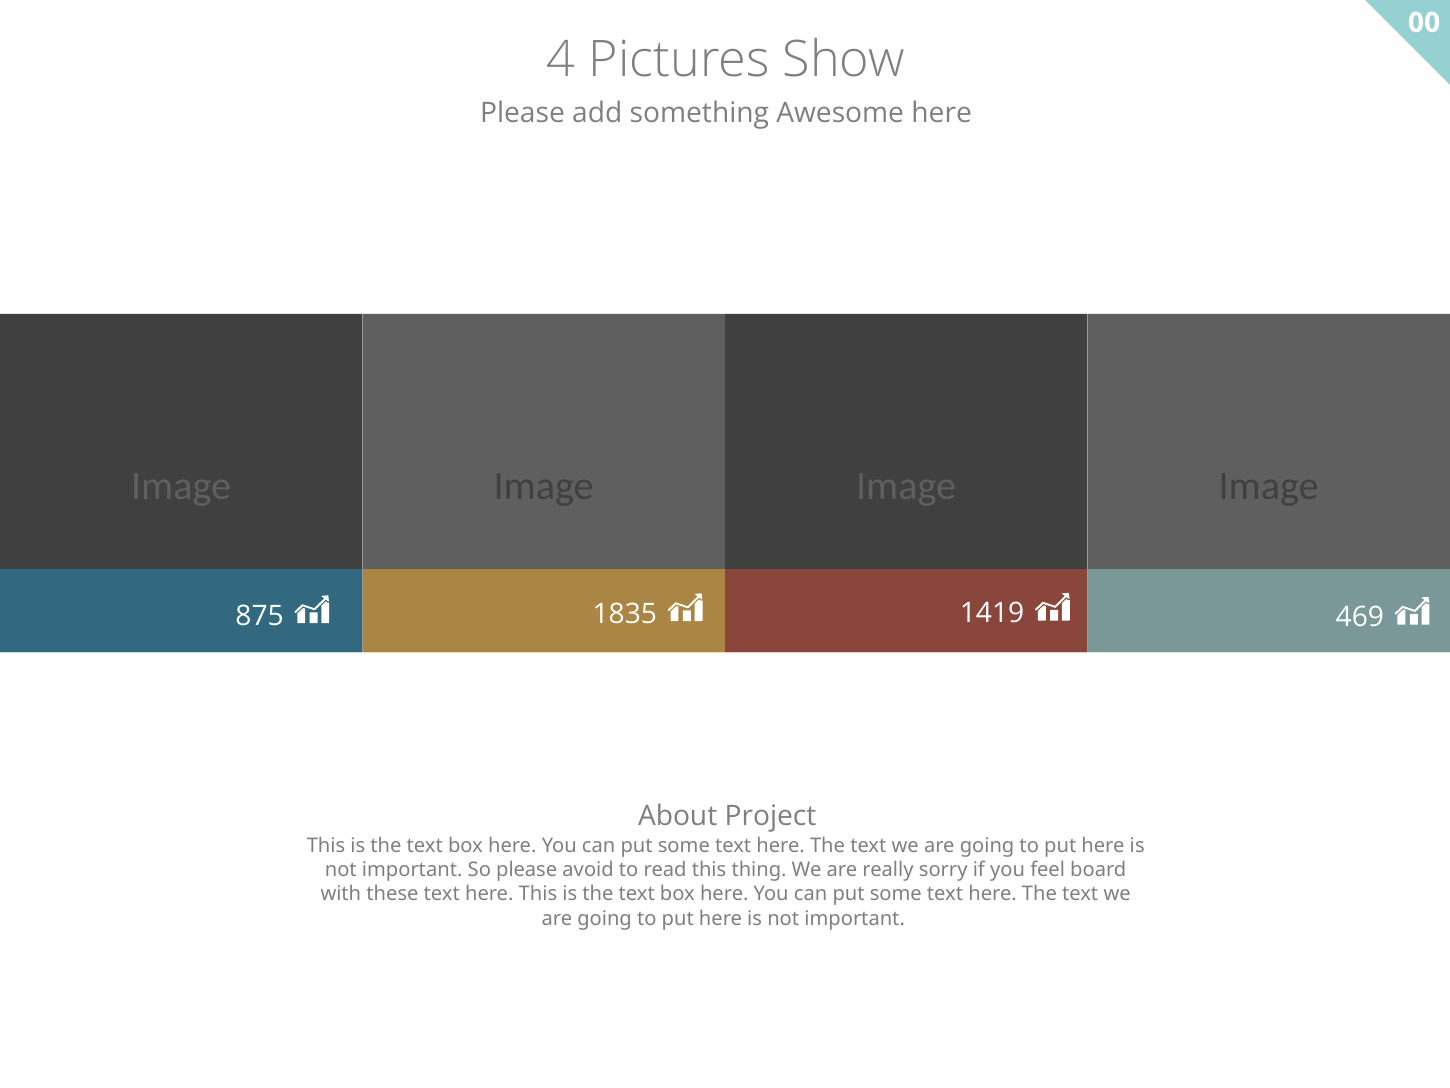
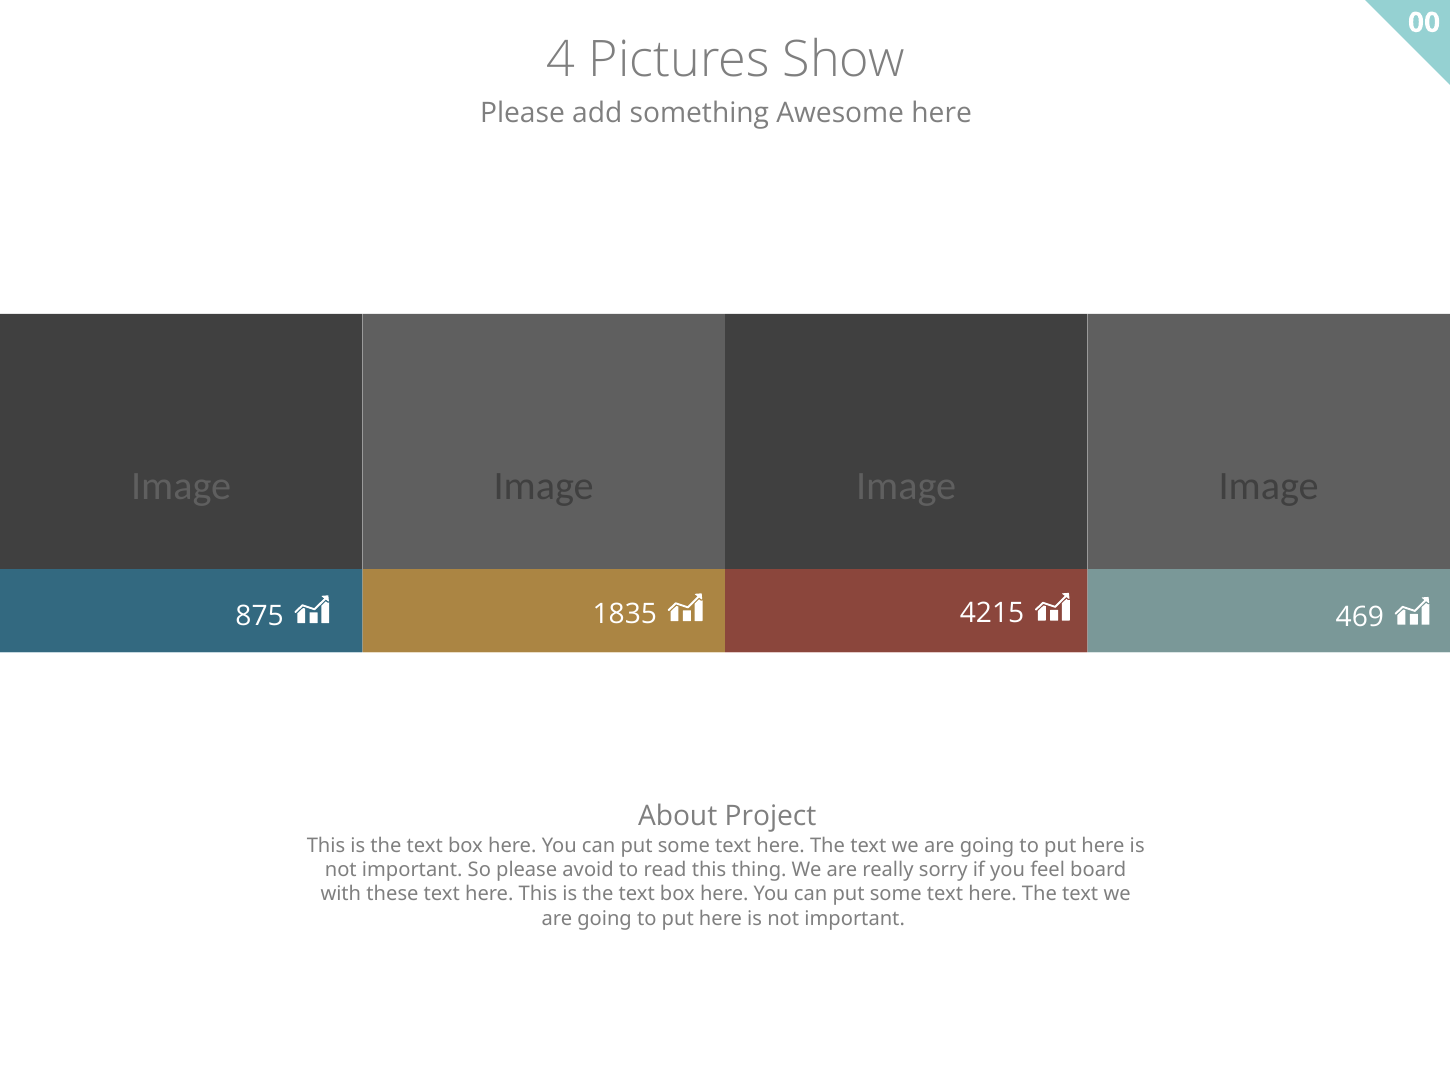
1419: 1419 -> 4215 (992, 613)
